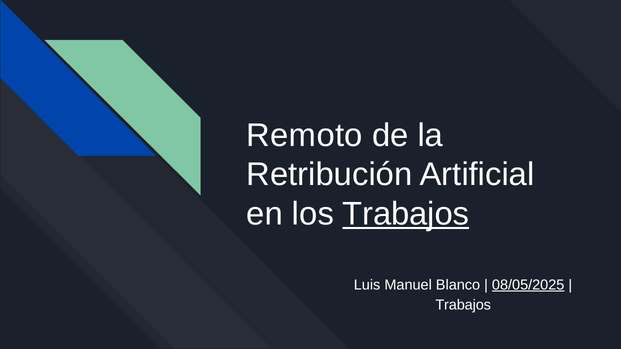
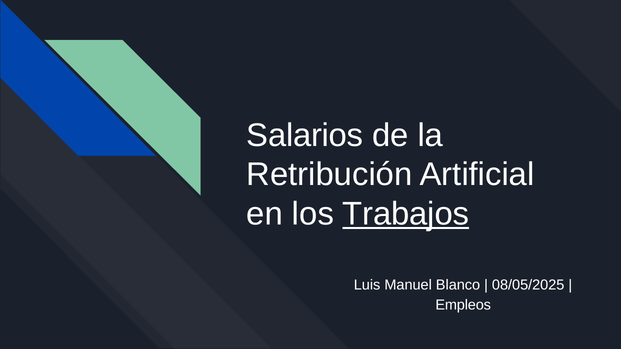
Remoto: Remoto -> Salarios (305, 135)
08/05/2025 underline: present -> none (528, 285)
Trabajos: Trabajos -> Empleos (463, 305)
